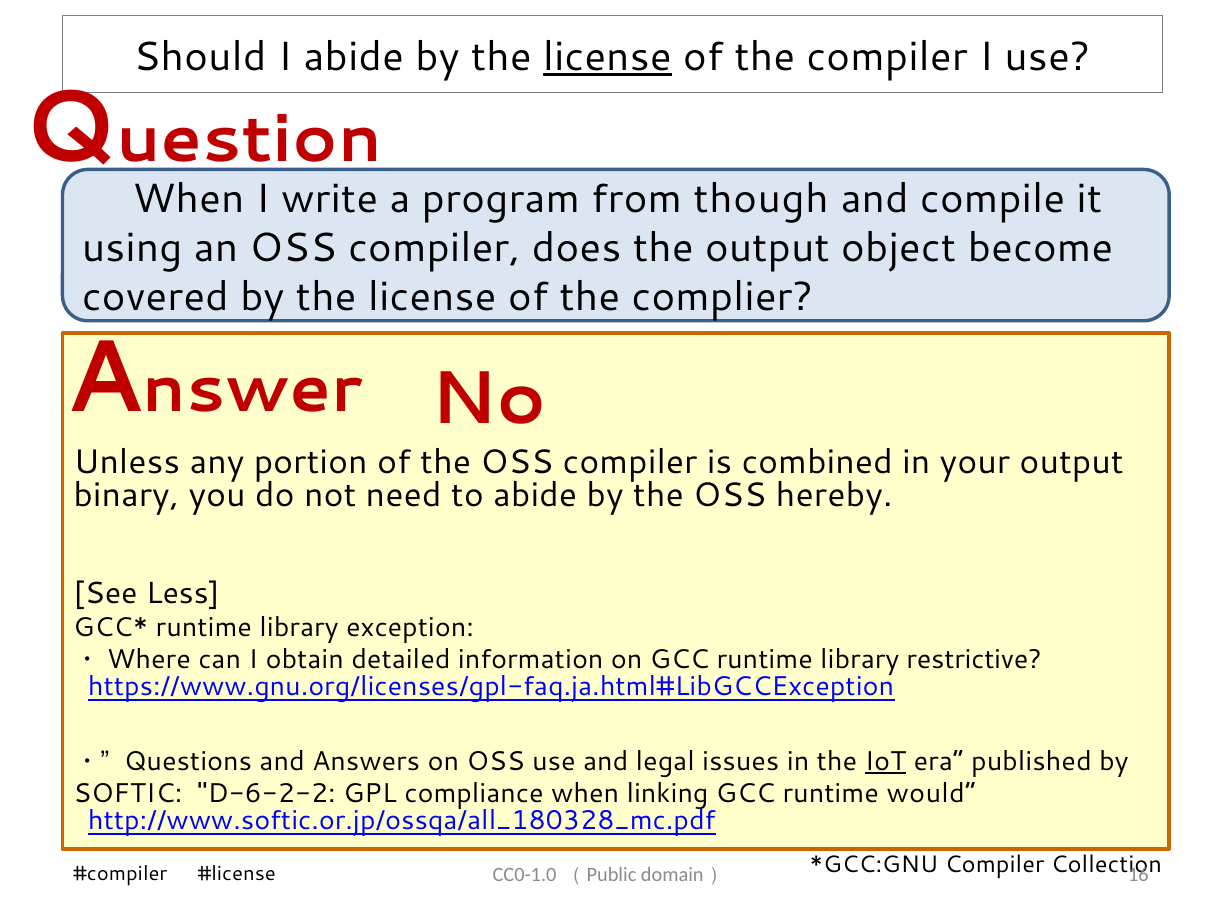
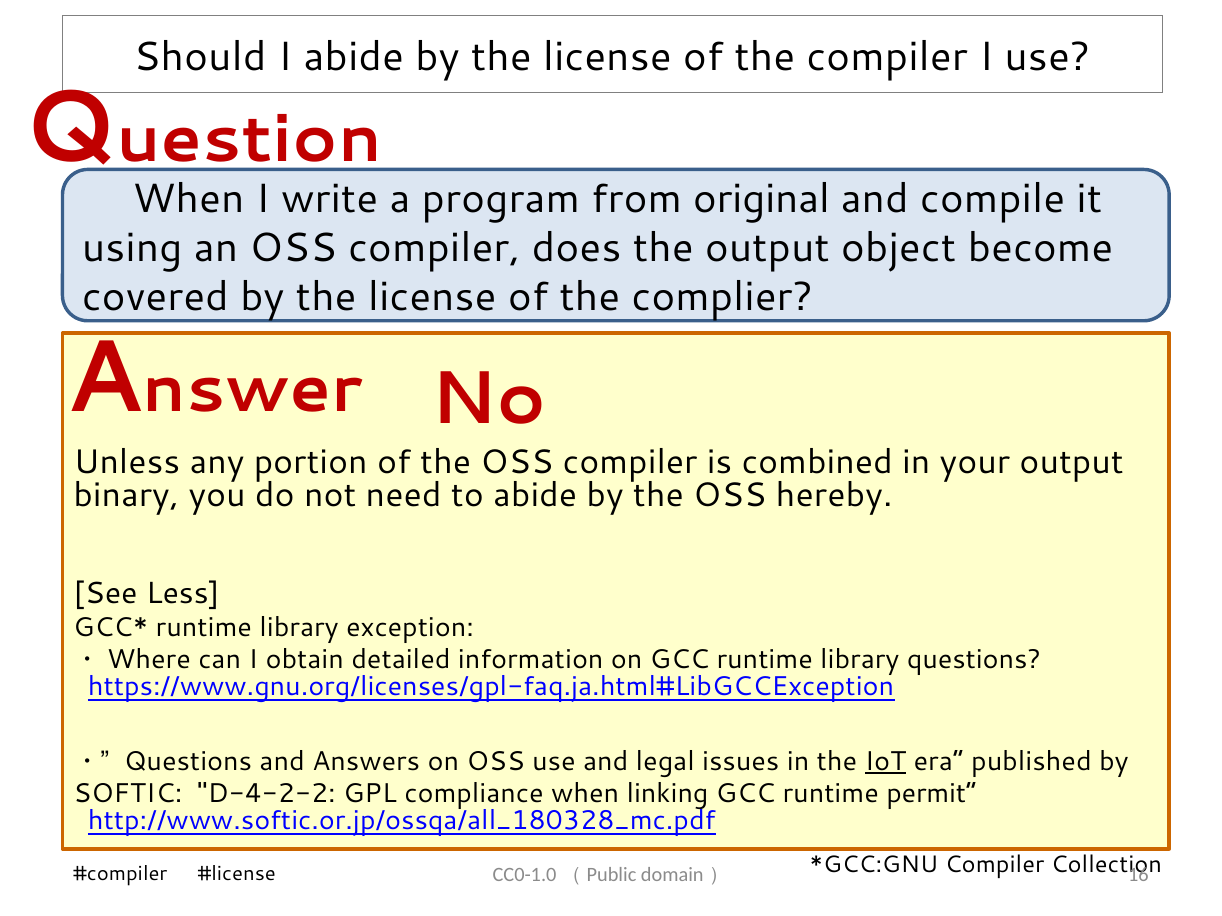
license underline: present -> none (607, 57)
though: though -> original (761, 199)
library restrictive: restrictive -> questions (974, 660)
D-6-2-2: D-6-2-2 -> D-4-2-2 (266, 794)
would: would -> permit (932, 794)
